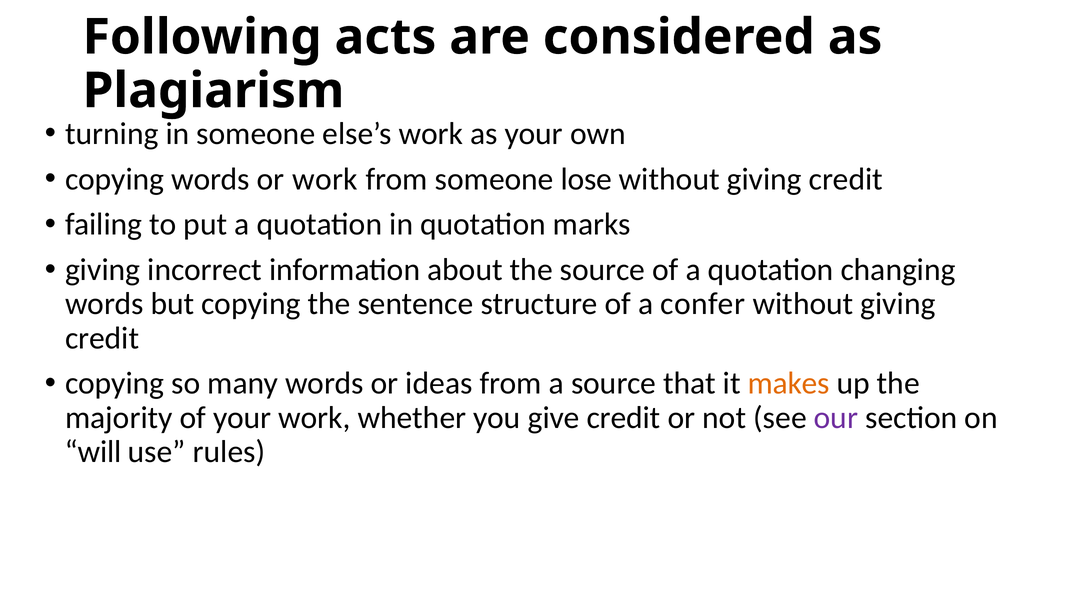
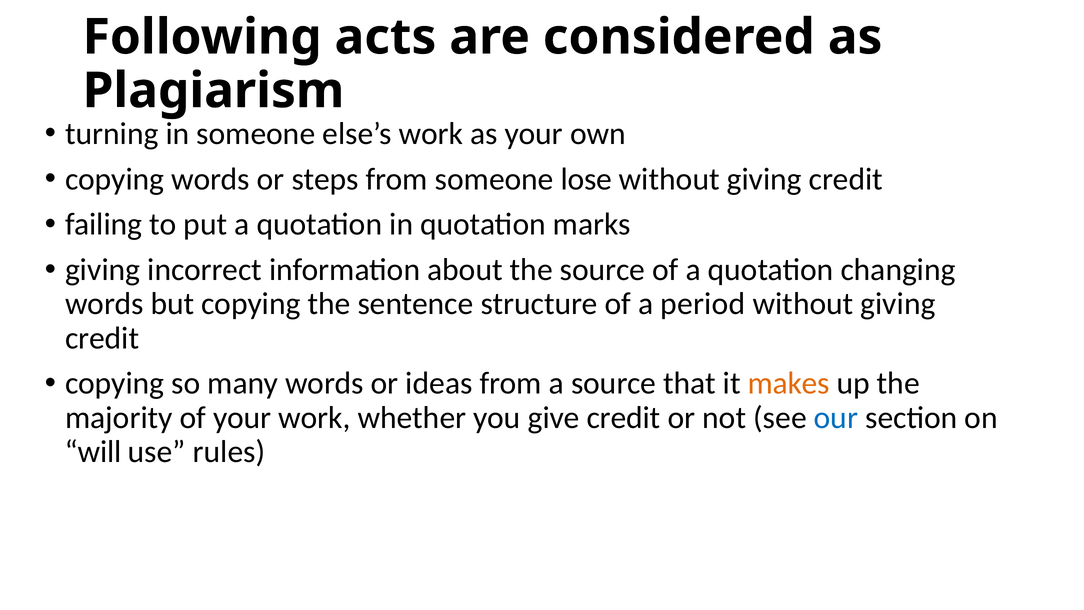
or work: work -> steps (325, 179)
confer: confer -> period (703, 304)
our colour: purple -> blue (836, 417)
